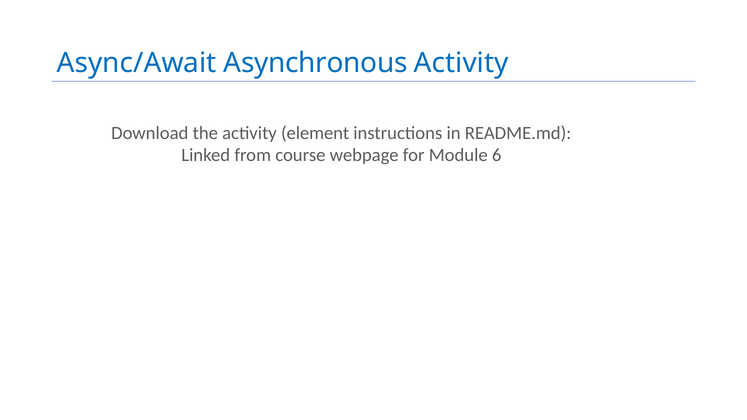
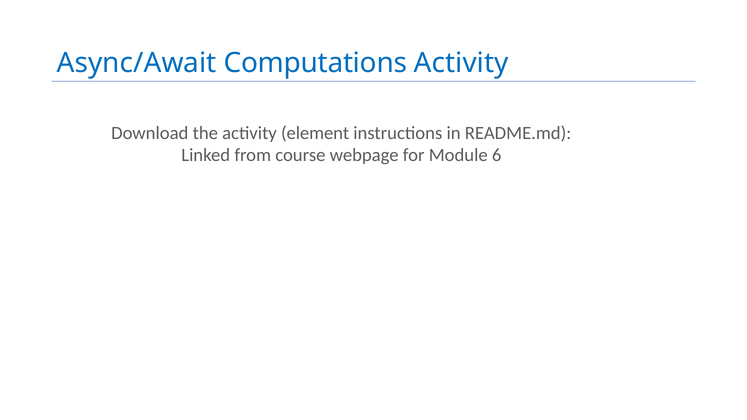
Asynchronous: Asynchronous -> Computations (315, 63)
